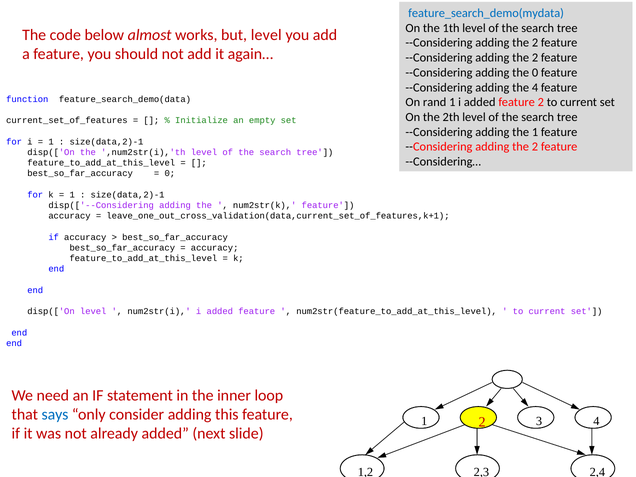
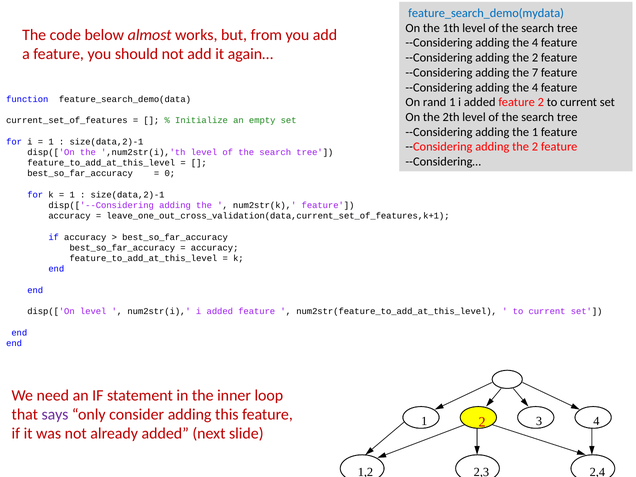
but level: level -> from (266, 35)
2: 2 -> 4 (535, 43)
the 0: 0 -> 7 (535, 73)
says colour: blue -> purple (55, 414)
